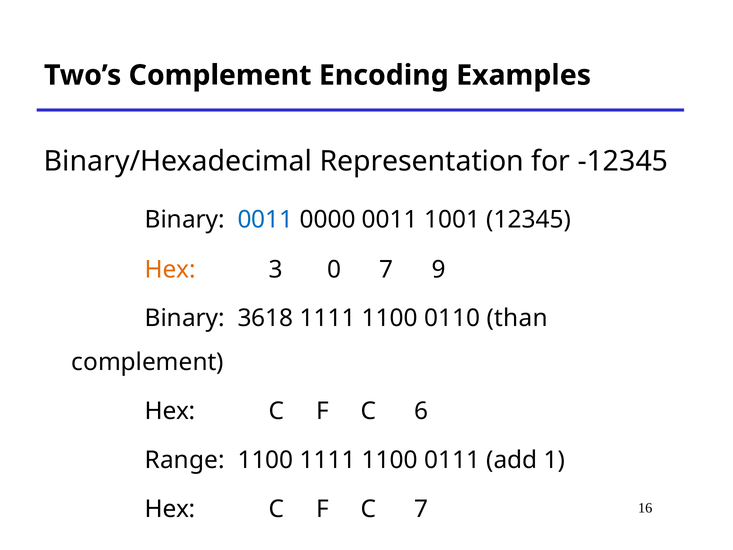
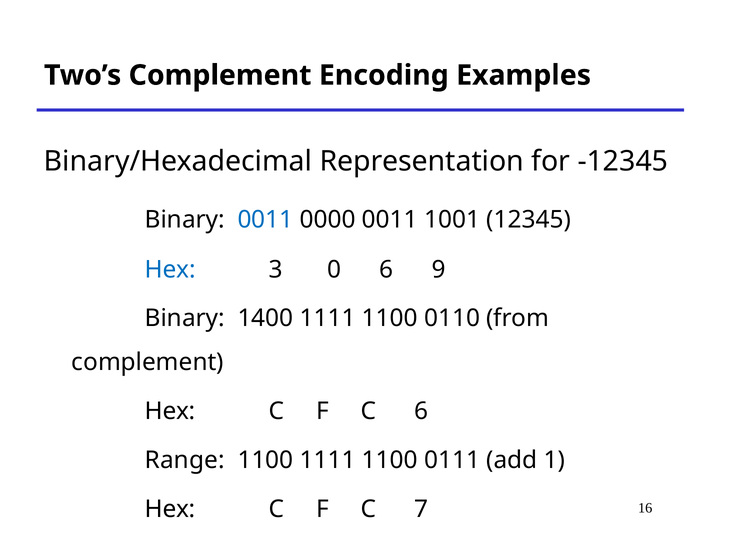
Hex colour: orange -> blue (170, 269)
0 7: 7 -> 6 (386, 269)
3618: 3618 -> 1400 (265, 318)
than: than -> from (518, 318)
